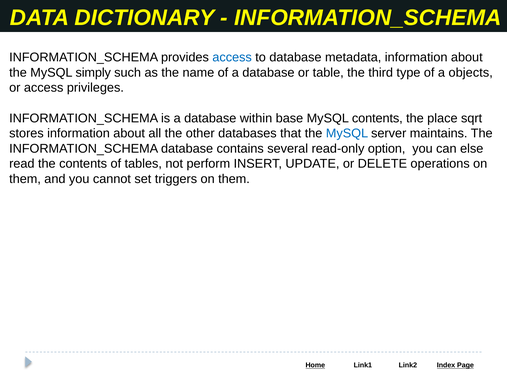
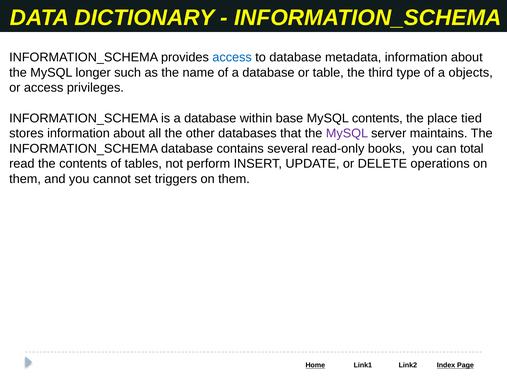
simply: simply -> longer (93, 73)
sqrt: sqrt -> tied (472, 118)
MySQL colour: blue -> purple (347, 133)
option: option -> books (387, 149)
else: else -> total (472, 149)
